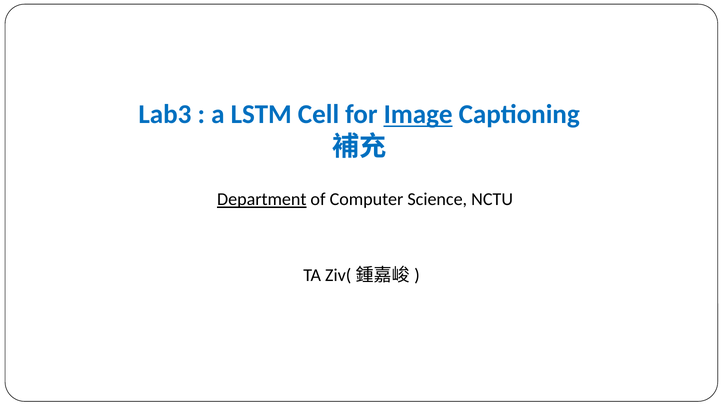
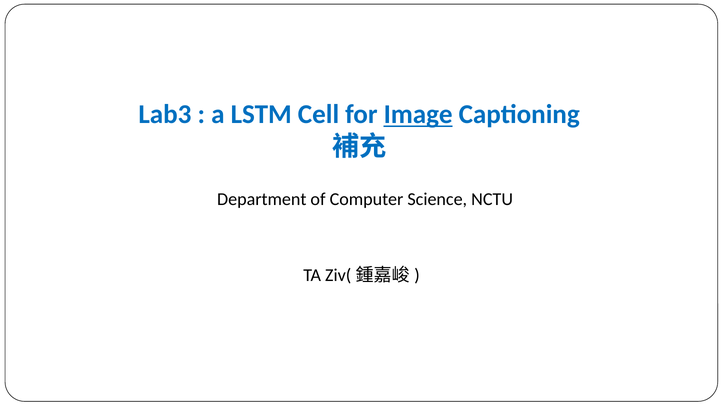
Department underline: present -> none (262, 199)
